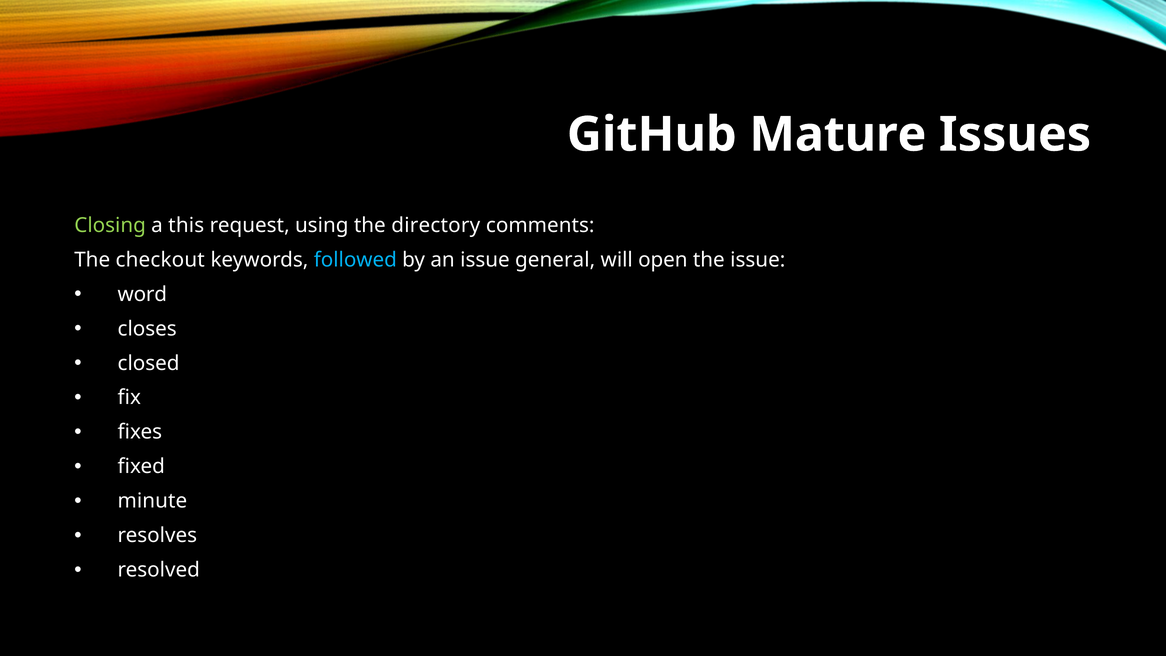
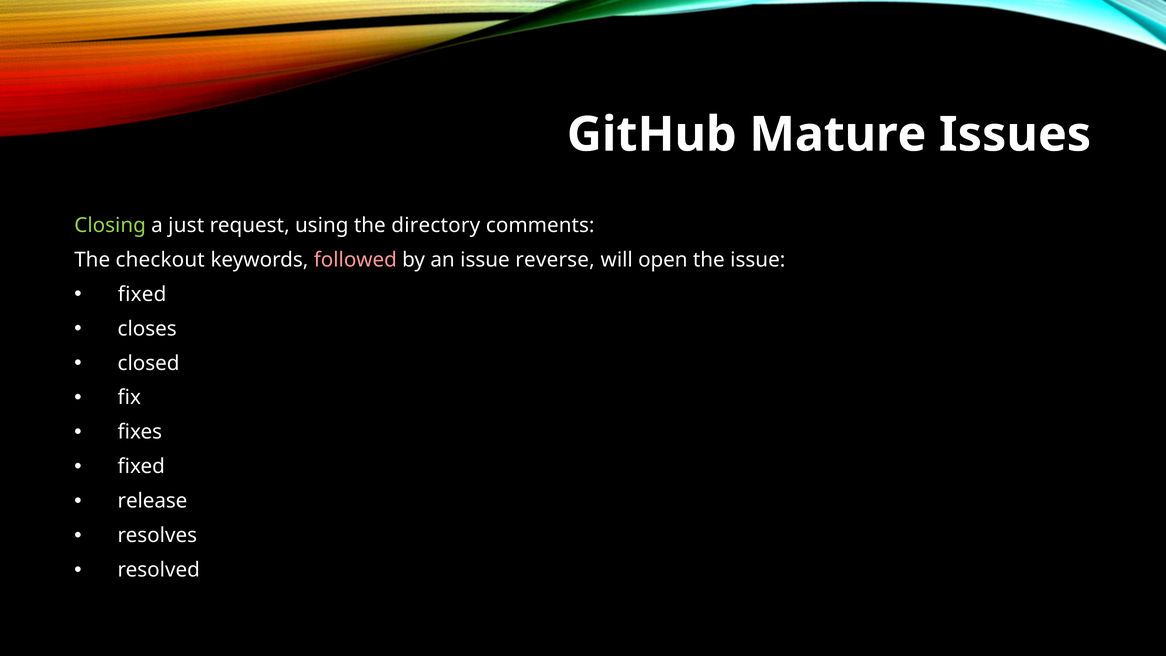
this: this -> just (186, 225)
followed colour: light blue -> pink (355, 260)
general: general -> reverse (555, 260)
word: word -> fixed (142, 294)
minute: minute -> release (152, 501)
